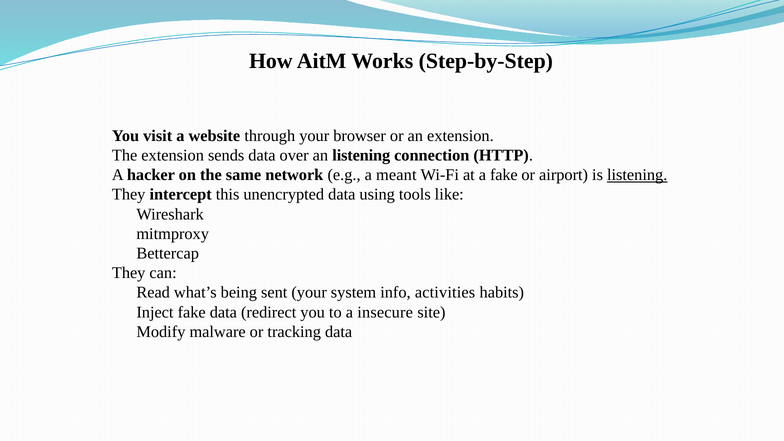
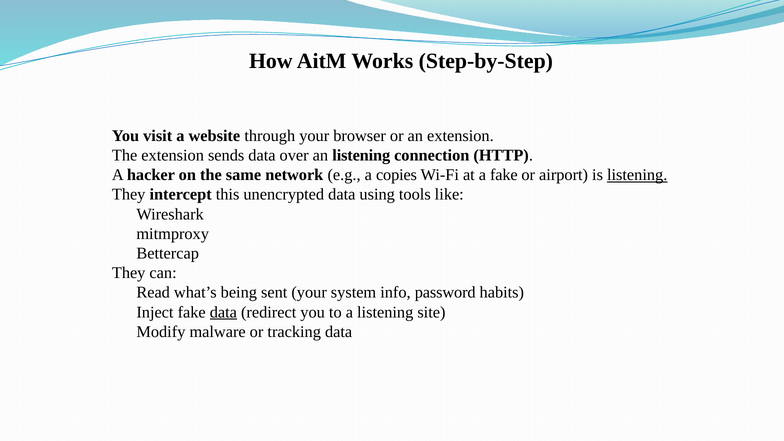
meant: meant -> copies (396, 175)
activities: activities -> password (445, 293)
data underline: none -> present (223, 312)
a insecure: insecure -> listening (385, 312)
